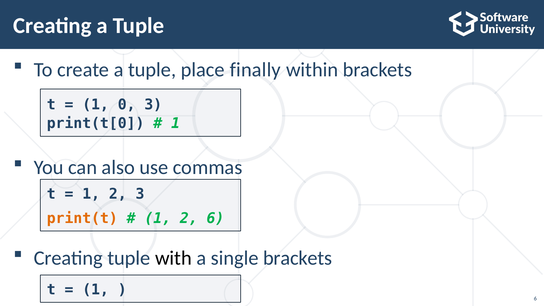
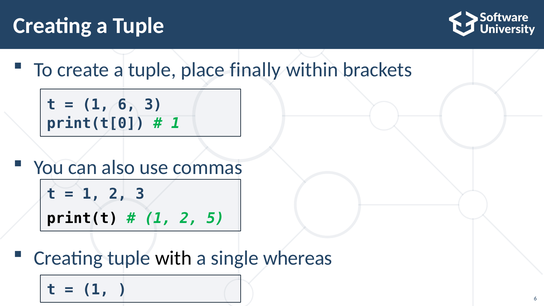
1 0: 0 -> 6 (127, 105)
print(t colour: orange -> black (82, 218)
2 6: 6 -> 5 (215, 218)
single brackets: brackets -> whereas (298, 258)
